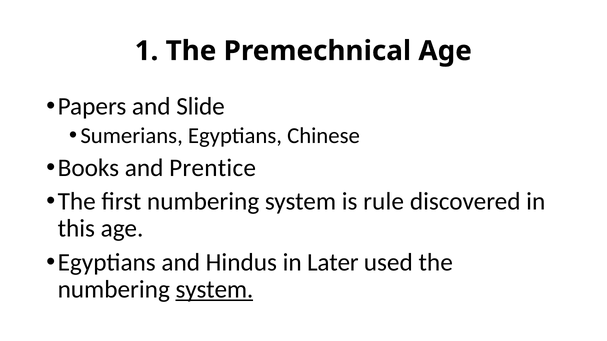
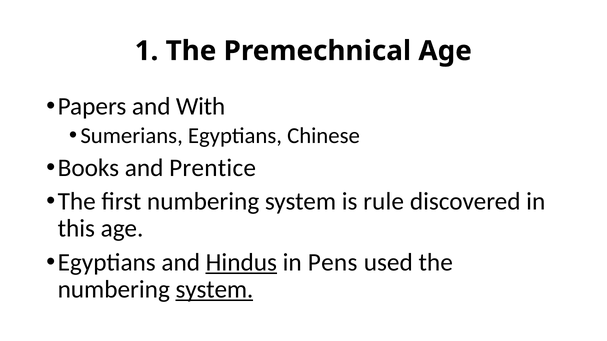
Slide: Slide -> With (201, 107)
Hindus underline: none -> present (241, 263)
Later: Later -> Pens (333, 263)
